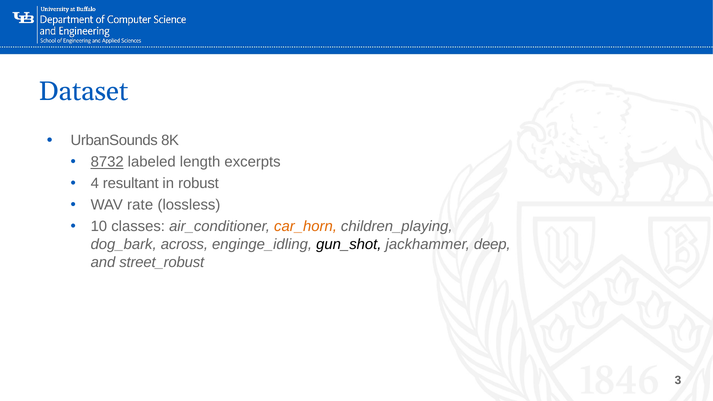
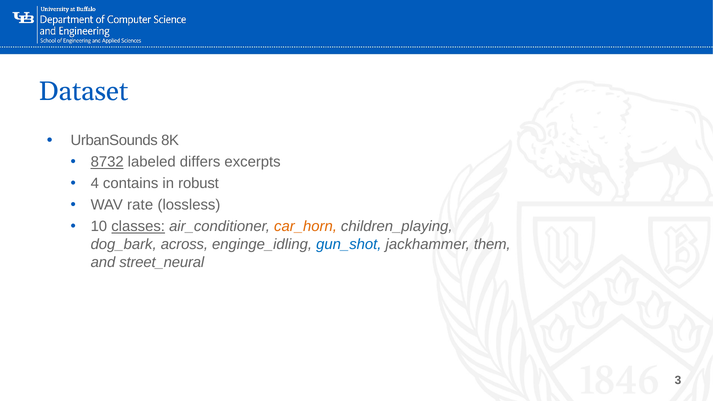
length: length -> differs (200, 162)
resultant: resultant -> contains (131, 184)
classes underline: none -> present (138, 227)
gun_shot colour: black -> blue (349, 244)
deep: deep -> them (492, 244)
street_robust: street_robust -> street_neural (162, 262)
